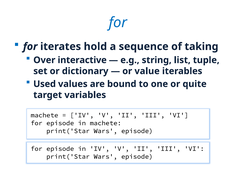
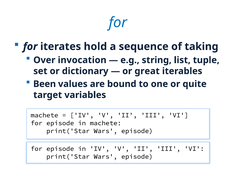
interactive: interactive -> invocation (82, 60)
value: value -> great (147, 71)
Used: Used -> Been (45, 84)
